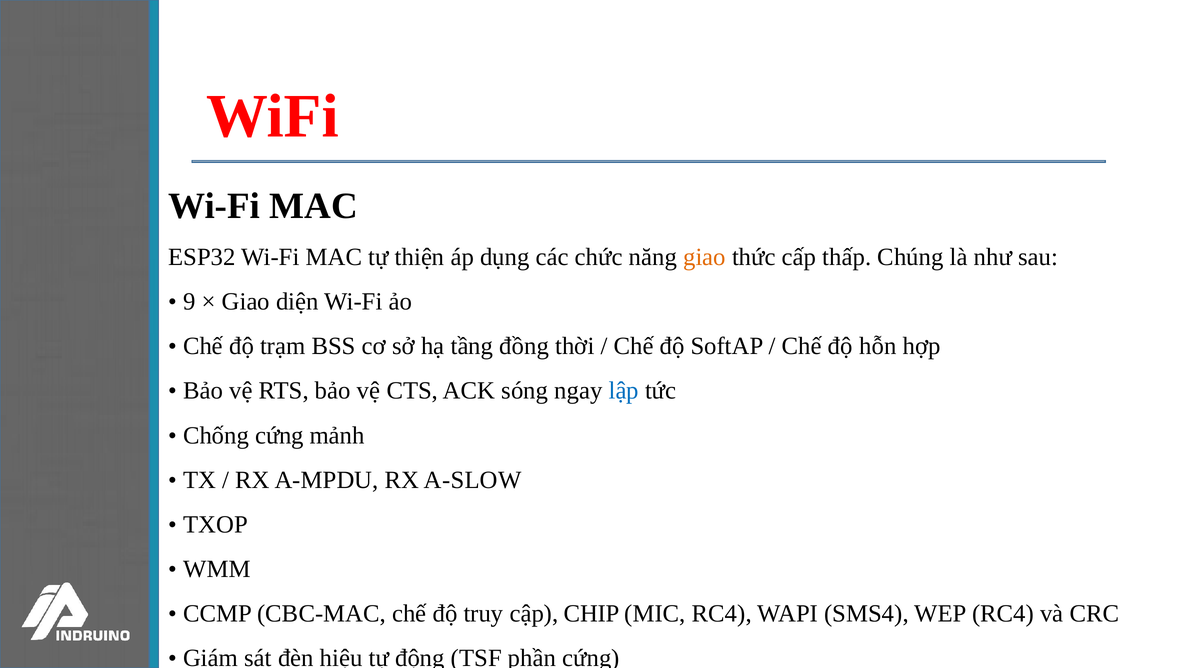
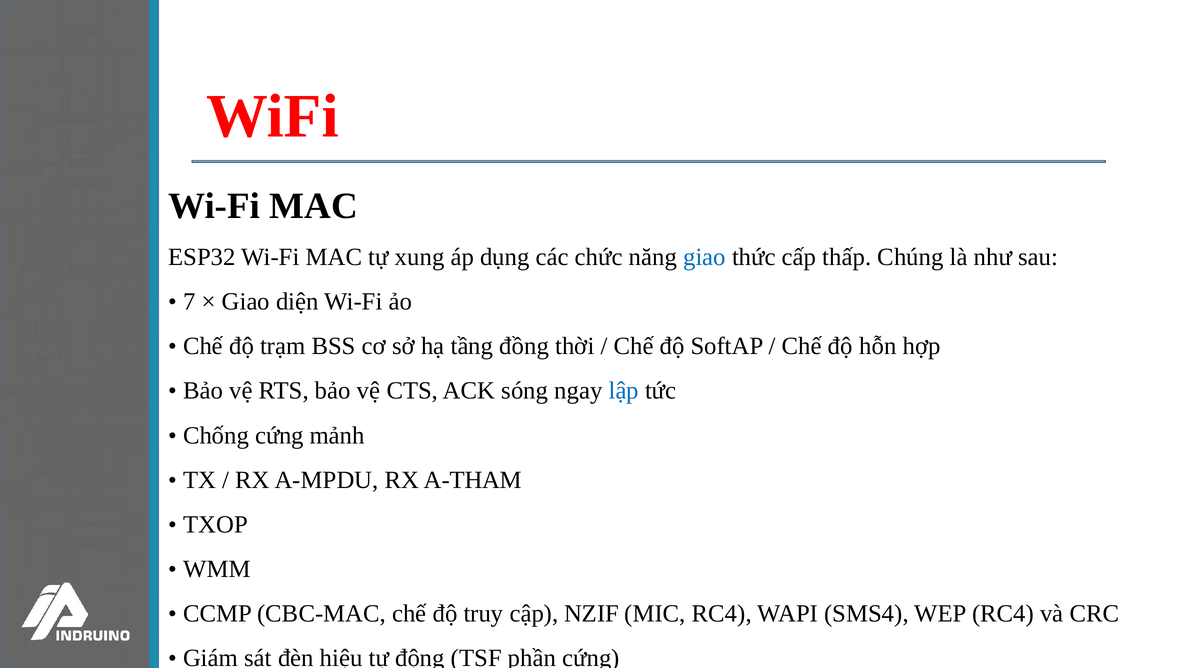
thiện: thiện -> xung (420, 257)
giao colour: orange -> blue (704, 257)
9: 9 -> 7 (189, 302)
A-SLOW: A-SLOW -> A-THAM (473, 480)
CHIP: CHIP -> NZIF (592, 613)
